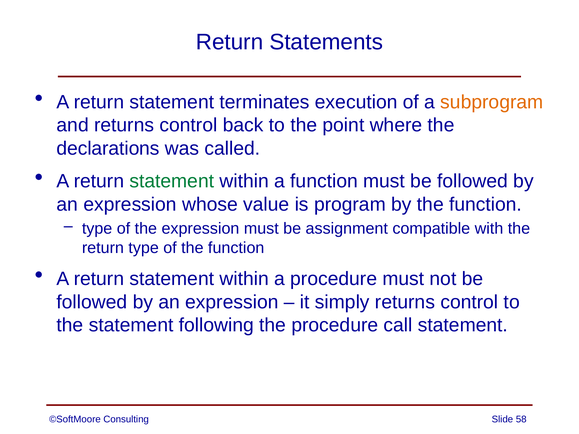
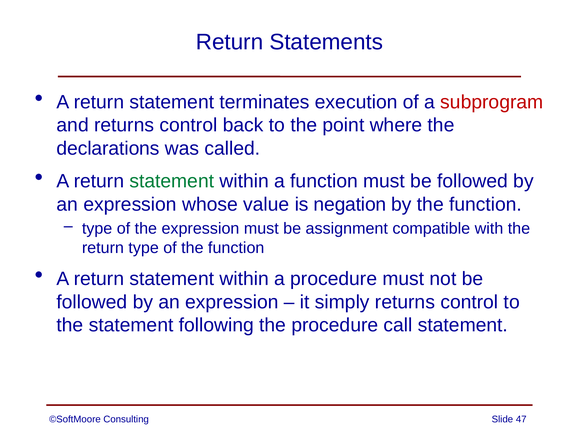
subprogram colour: orange -> red (492, 102)
program: program -> negation (350, 204)
58: 58 -> 47 (521, 419)
